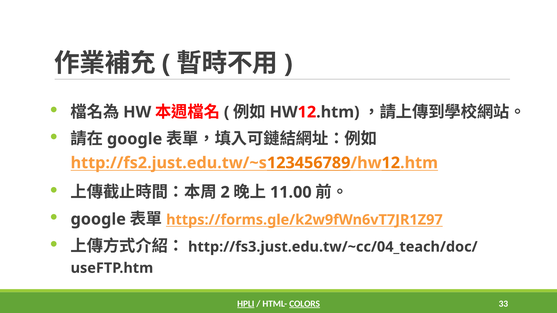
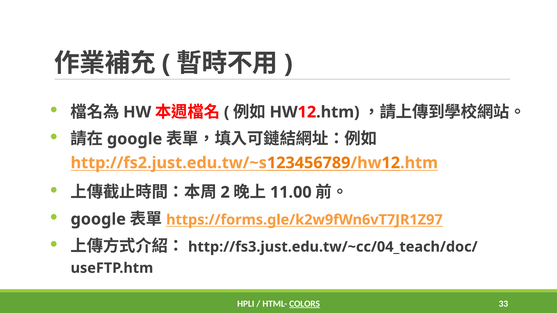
HPLI underline: present -> none (246, 304)
